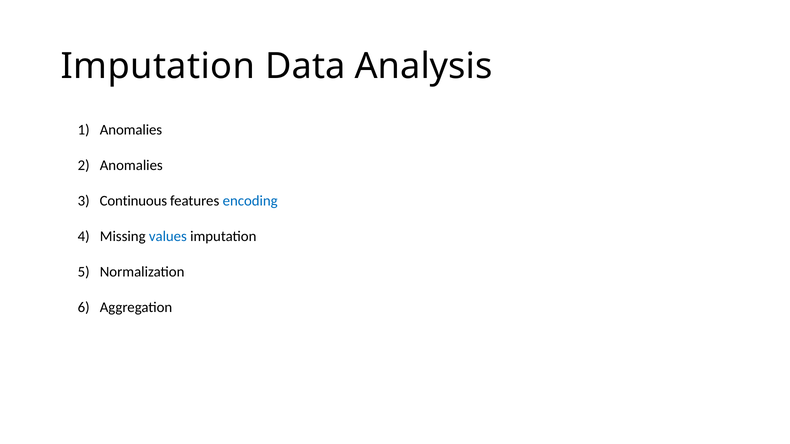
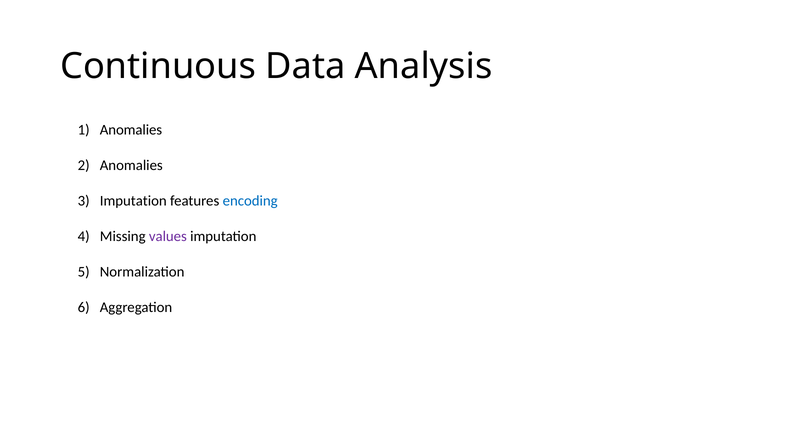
Imputation: Imputation -> Continuous (158, 66)
Continuous: Continuous -> Imputation (133, 201)
values colour: blue -> purple (168, 237)
